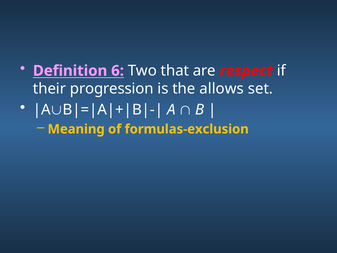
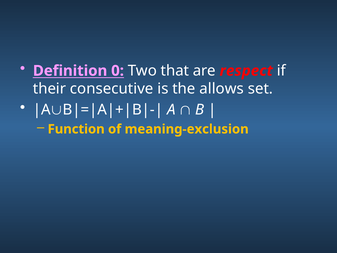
6: 6 -> 0 (118, 71)
progression: progression -> consecutive (112, 89)
Meaning: Meaning -> Function (76, 129)
formulas-exclusion: formulas-exclusion -> meaning-exclusion (187, 129)
